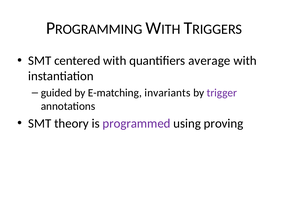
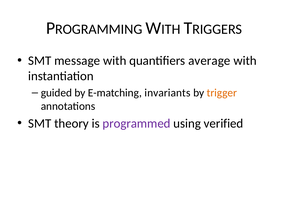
centered: centered -> message (77, 61)
trigger colour: purple -> orange (222, 93)
proving: proving -> verified (224, 123)
